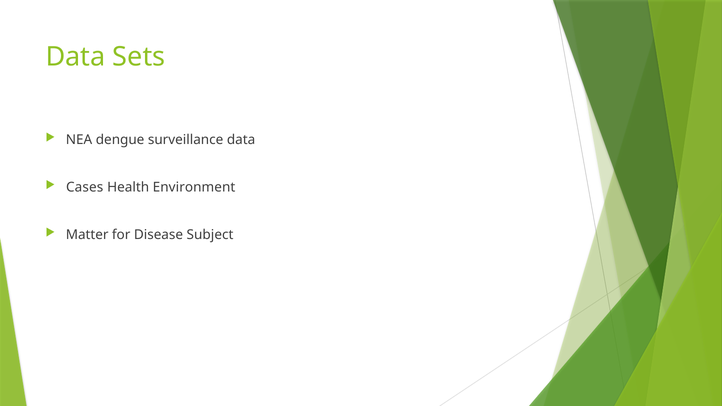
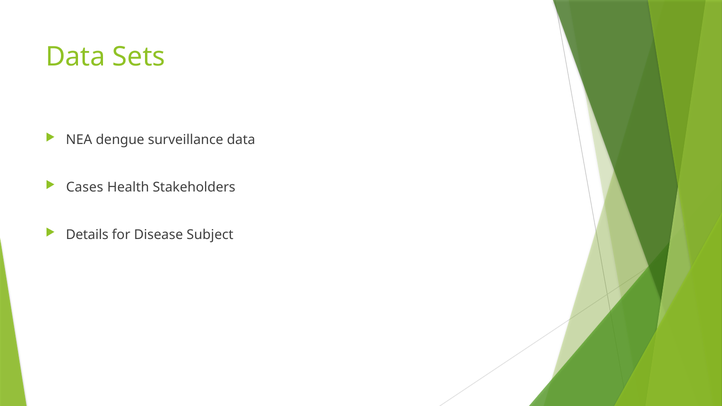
Environment: Environment -> Stakeholders (194, 187)
Matter: Matter -> Details (87, 235)
